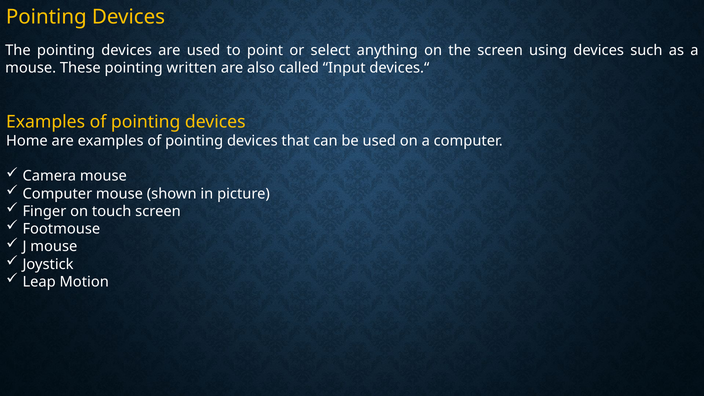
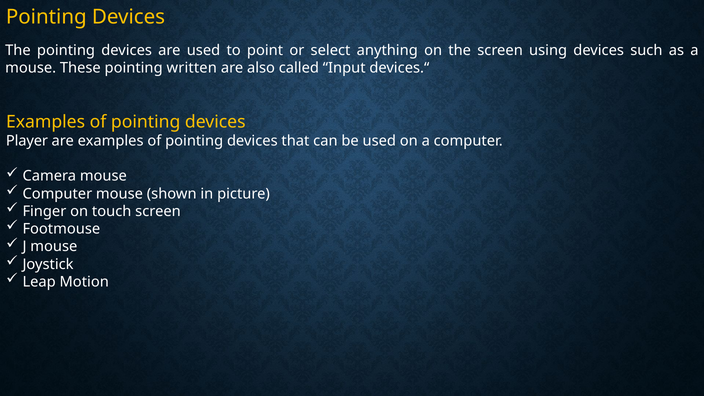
Home: Home -> Player (27, 141)
